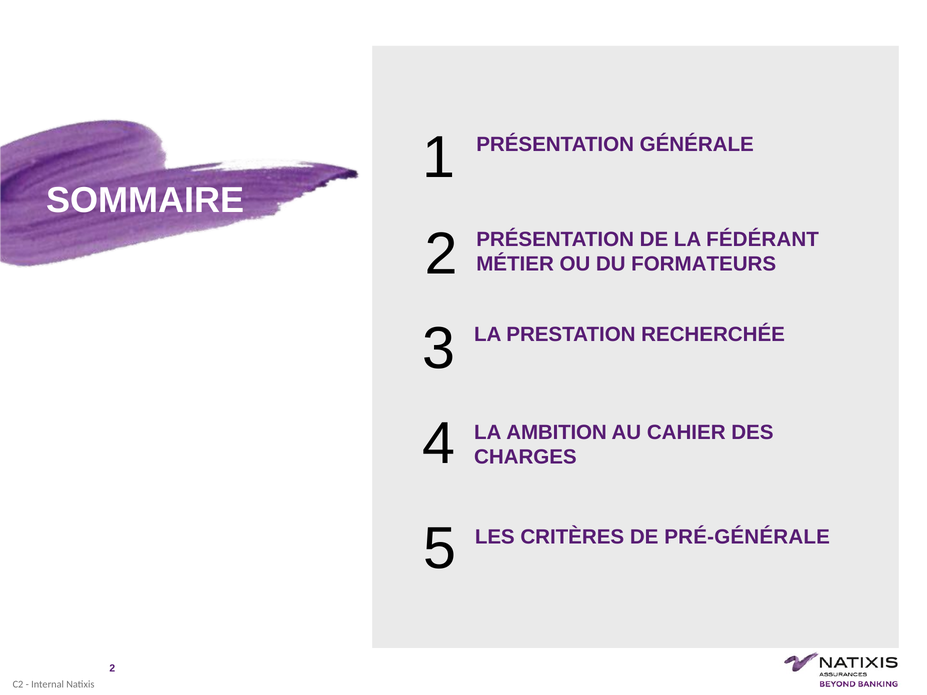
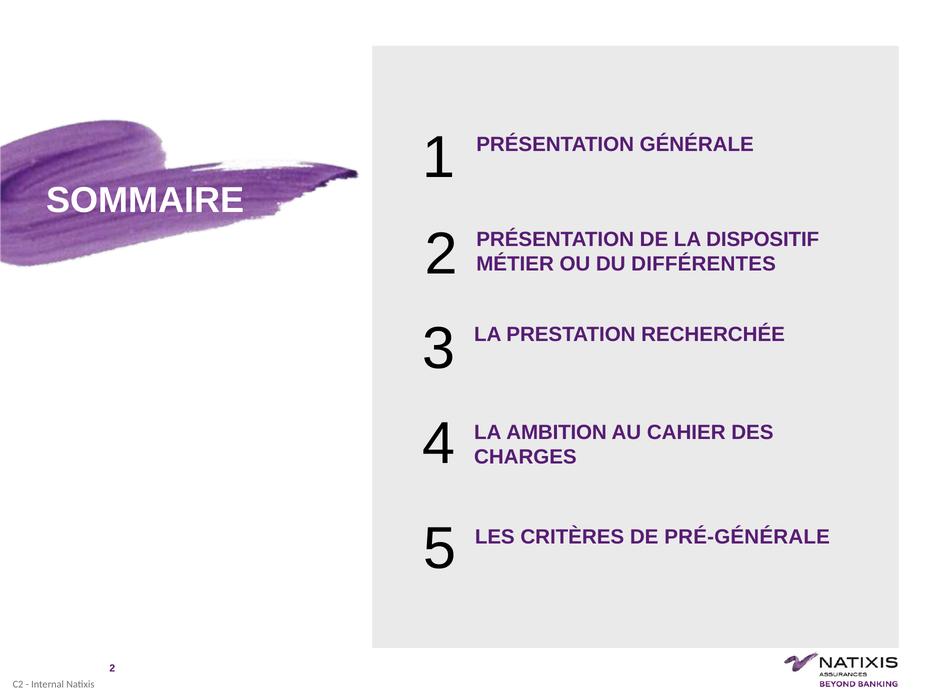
FÉDÉRANT: FÉDÉRANT -> DISPOSITIF (763, 239)
FORMATEURS: FORMATEURS -> DIFFÉRENTES (704, 264)
